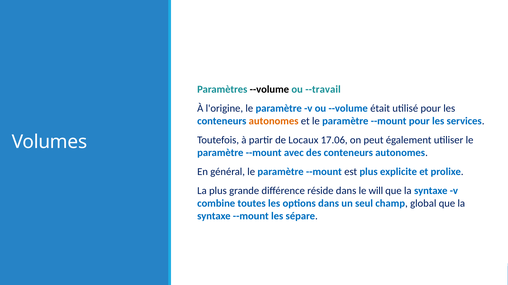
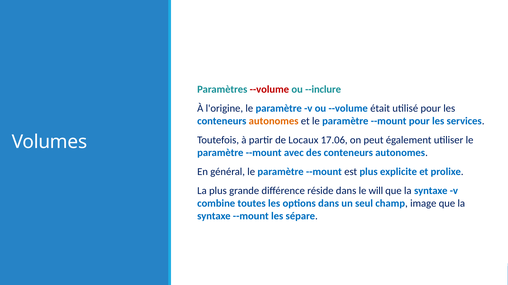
--volume colour: black -> red (269, 90)
--travail: --travail -> --inclure (323, 90)
global: global -> image (423, 204)
